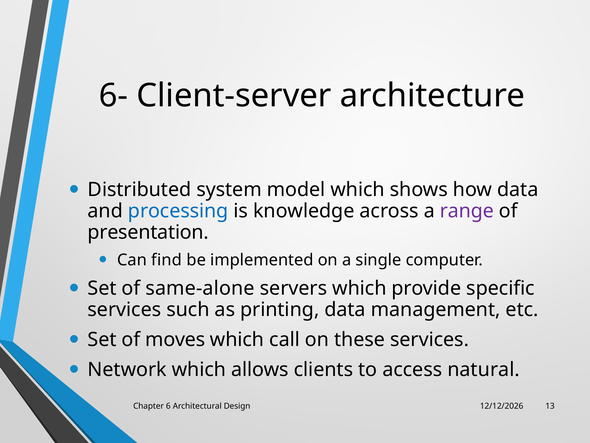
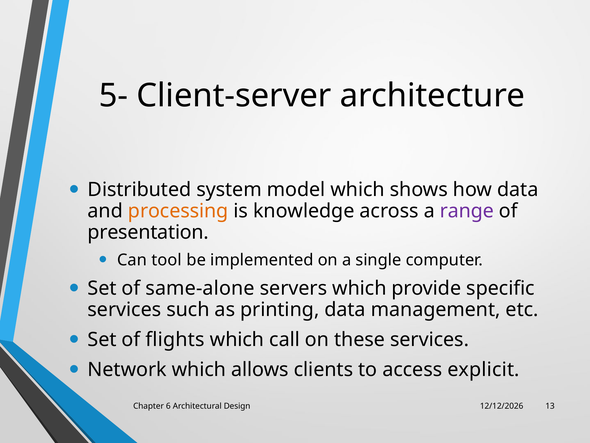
6-: 6- -> 5- (113, 96)
processing colour: blue -> orange (178, 211)
find: find -> tool (167, 260)
moves: moves -> flights (175, 339)
natural: natural -> explicit (483, 369)
